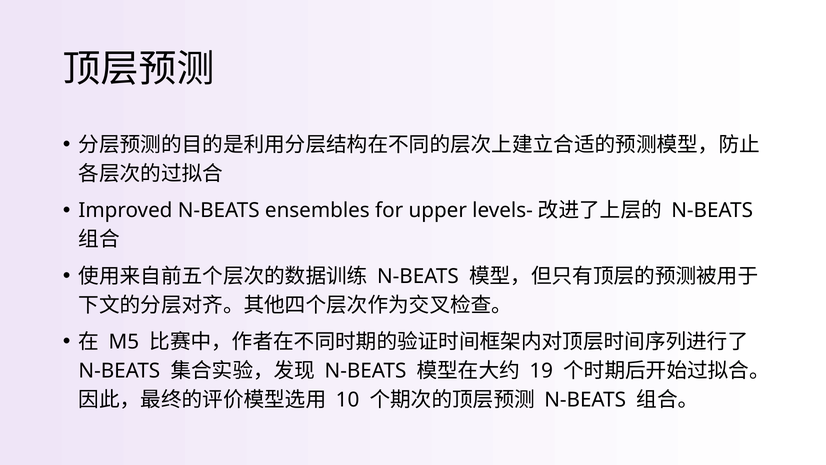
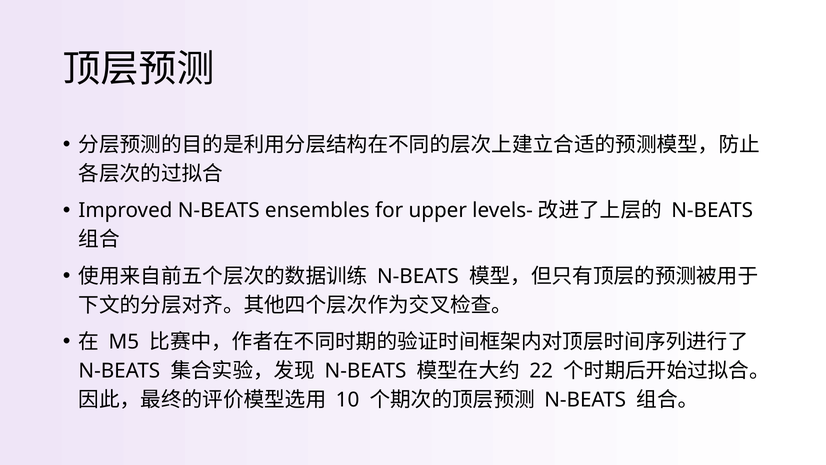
19: 19 -> 22 (541, 371)
